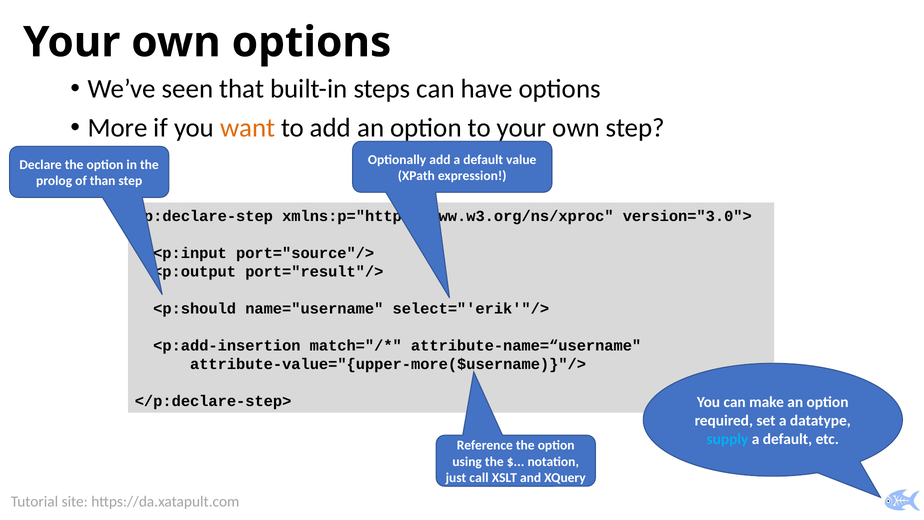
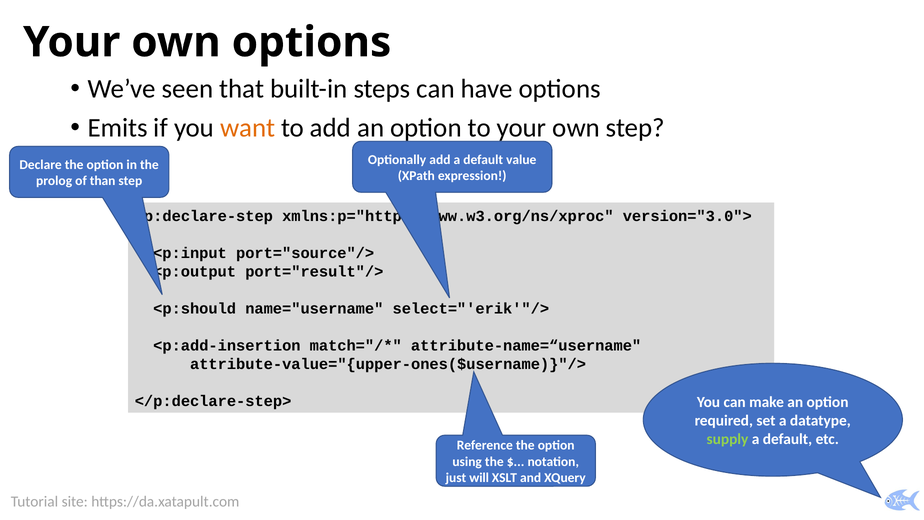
More: More -> Emits (118, 128)
attribute-value="{upper-more($username)}"/>: attribute-value="{upper-more($username)}"/> -> attribute-value="{upper-ones($username)}"/> (388, 364)
supply colour: light blue -> light green (727, 439)
call: call -> will (479, 478)
